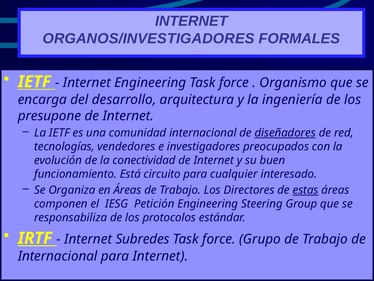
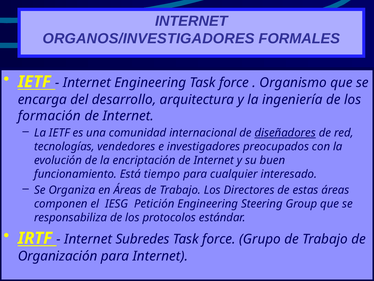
presupone: presupone -> formación (49, 116)
conectividad: conectividad -> encriptación (144, 160)
circuito: circuito -> tiempo (162, 174)
estas underline: present -> none (306, 190)
Internacional: Internacional -> Organización (58, 256)
